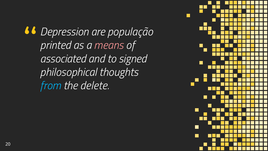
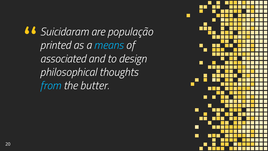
Depression: Depression -> Suicidaram (64, 32)
means colour: pink -> light blue (109, 45)
signed: signed -> design (133, 59)
delete: delete -> butter (95, 85)
